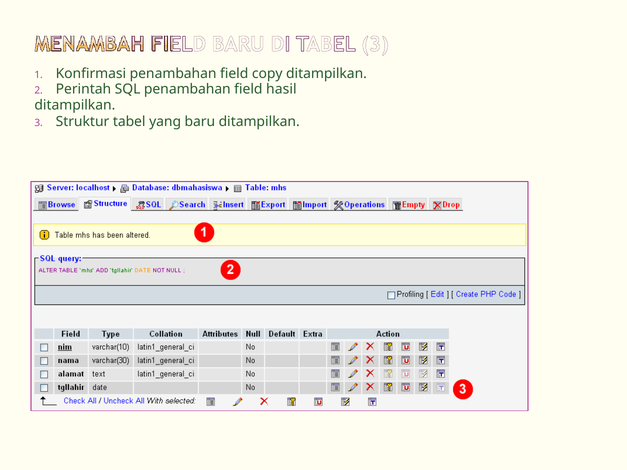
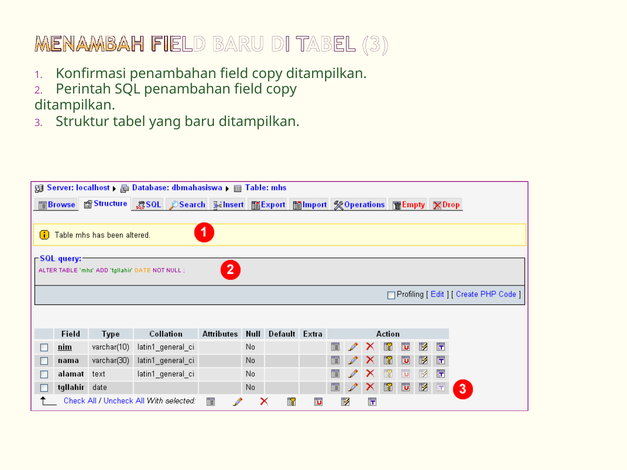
SQL penambahan field hasil: hasil -> copy (281, 89)
